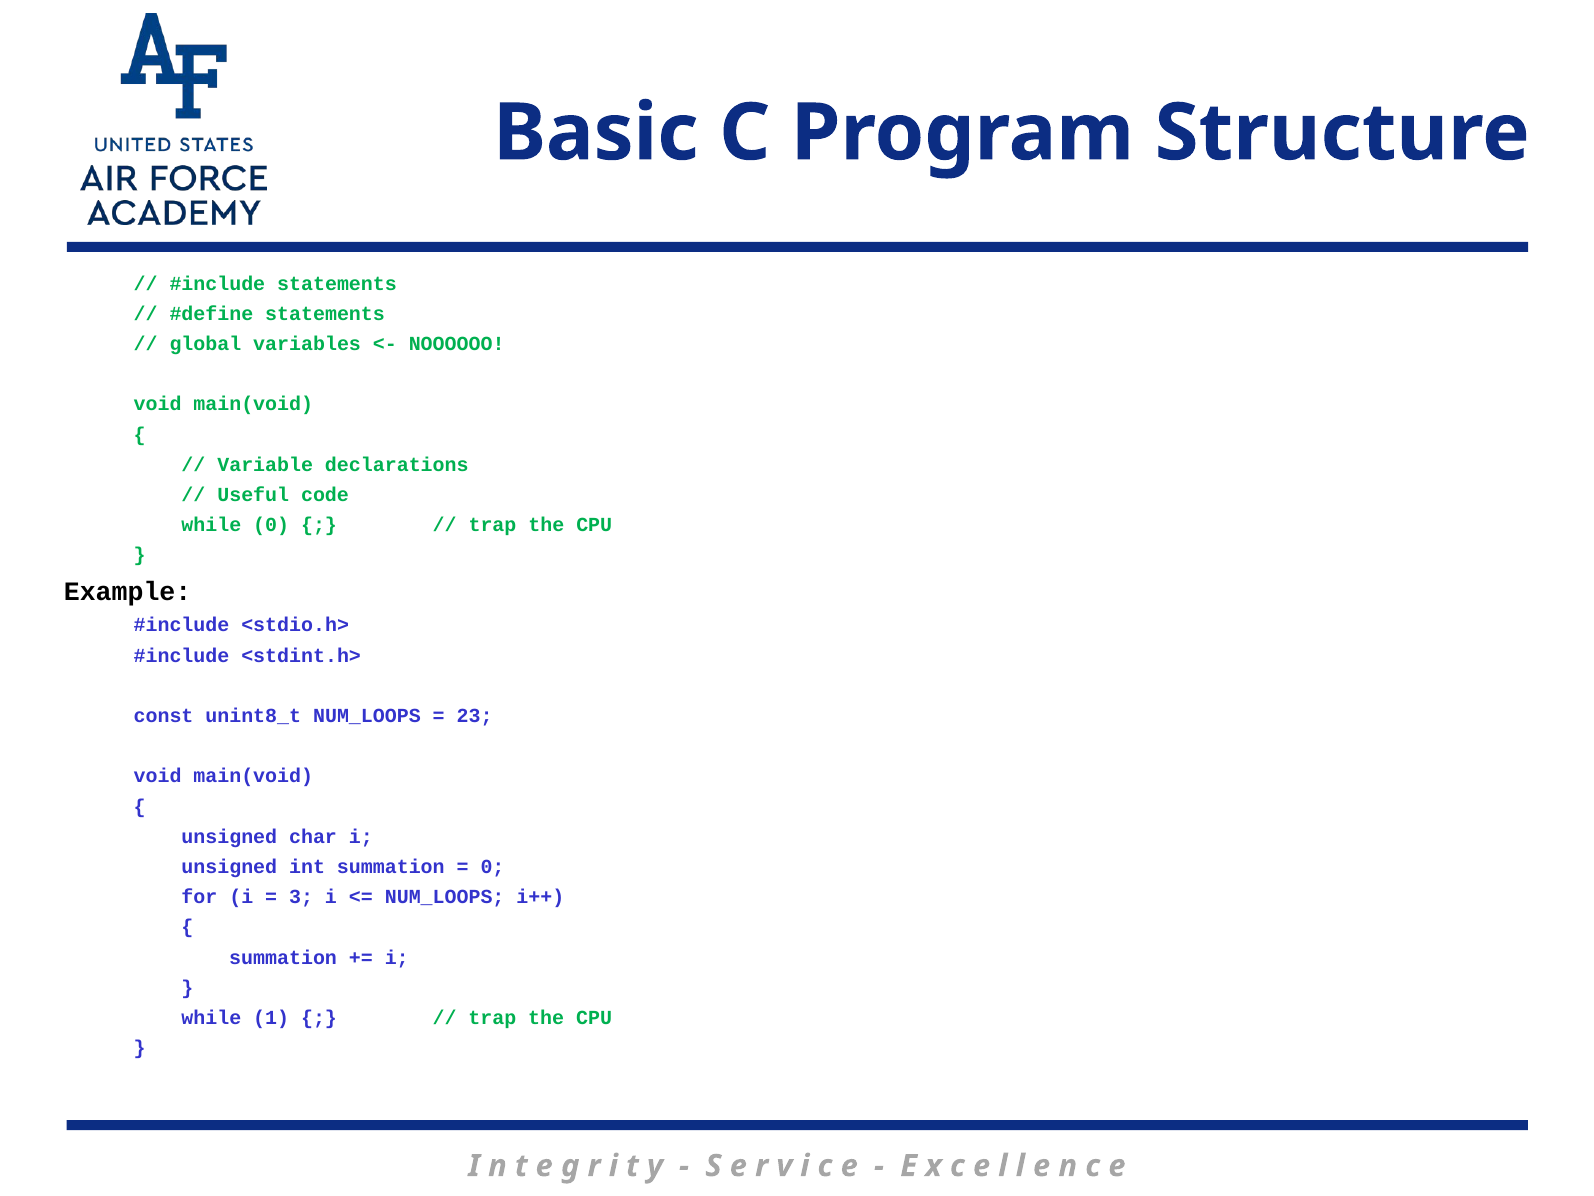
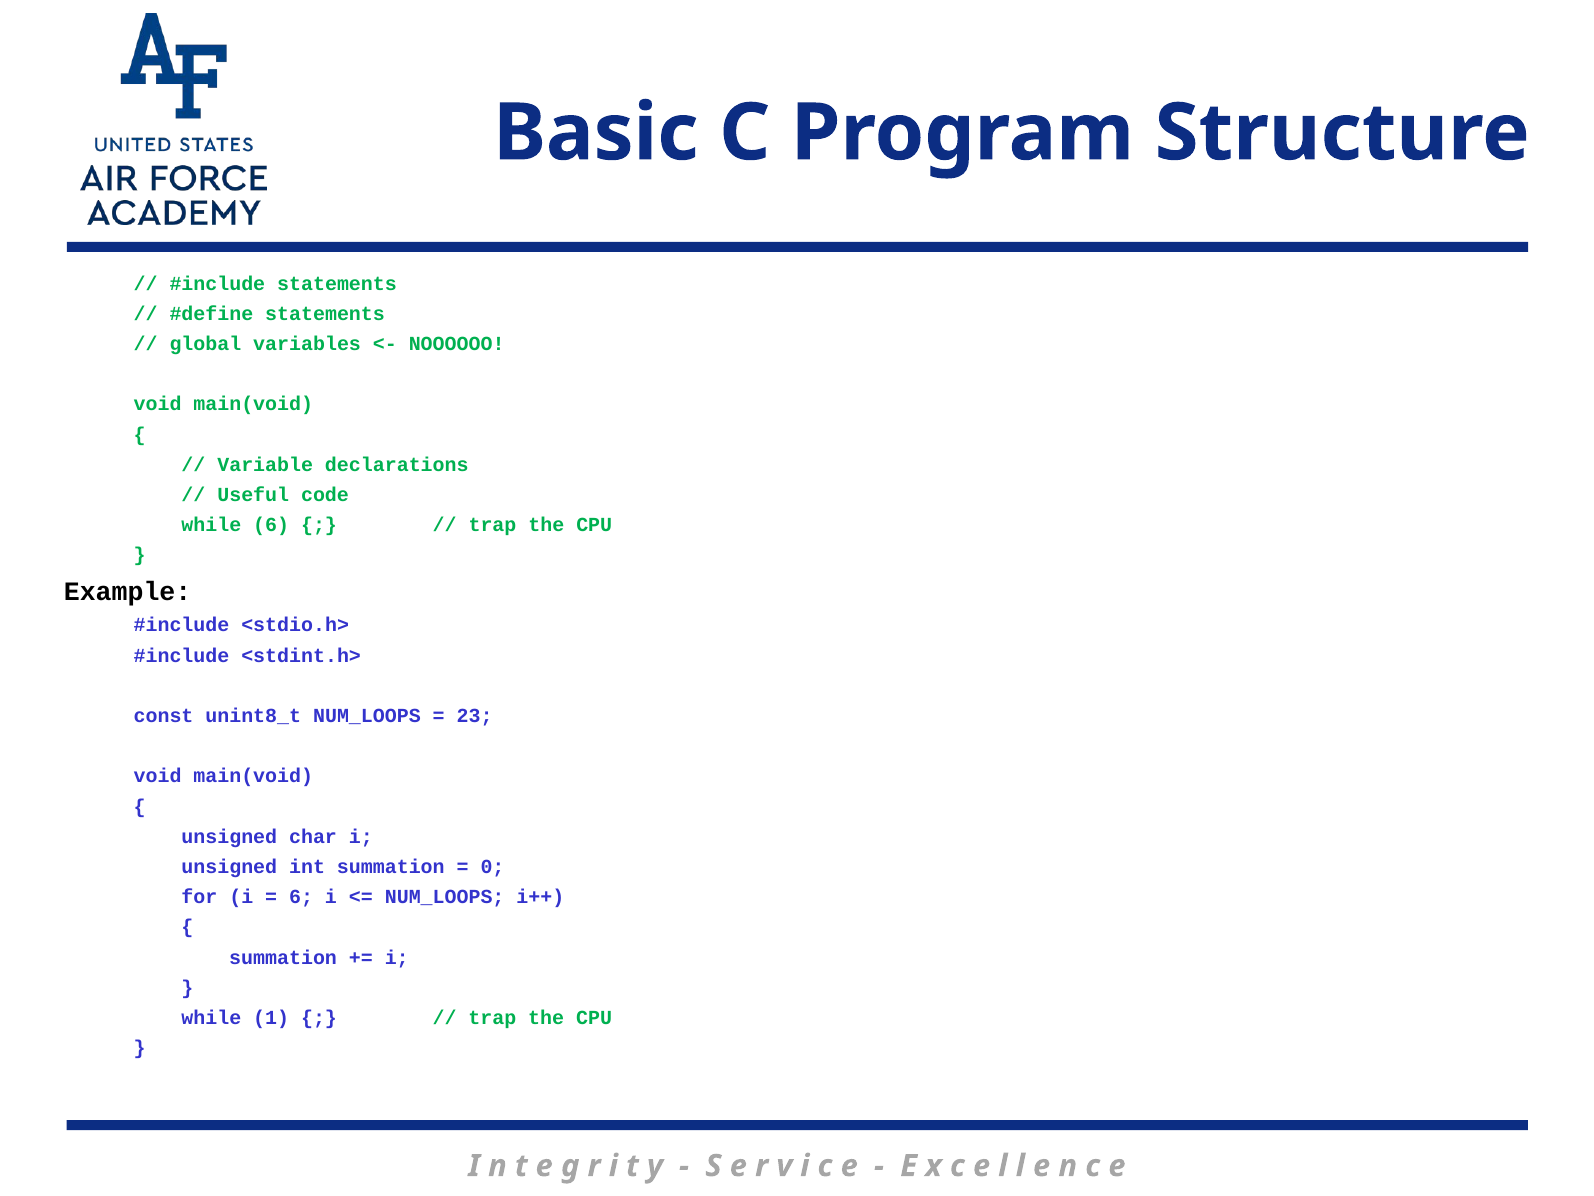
while 0: 0 -> 6 (271, 525)
3: 3 -> 6 (301, 897)
